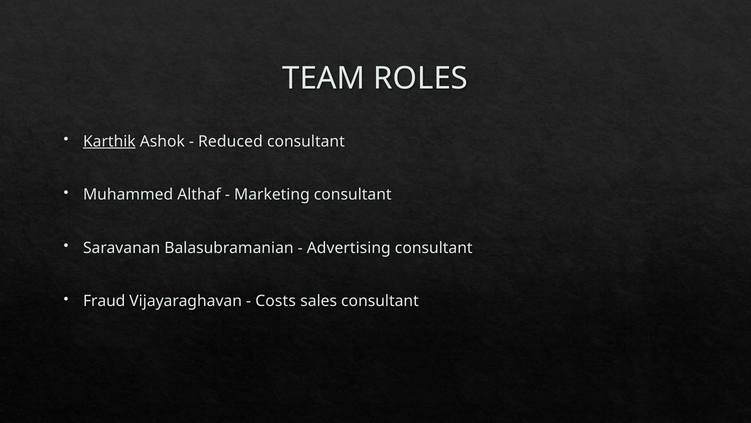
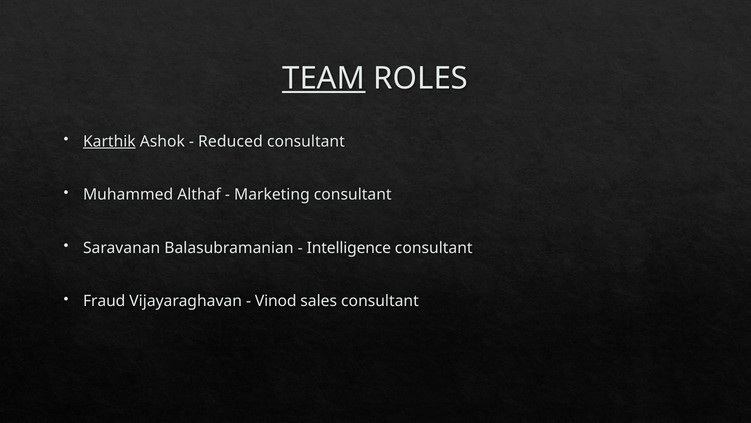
TEAM underline: none -> present (324, 78)
Advertising: Advertising -> Intelligence (349, 248)
Costs: Costs -> Vinod (276, 301)
